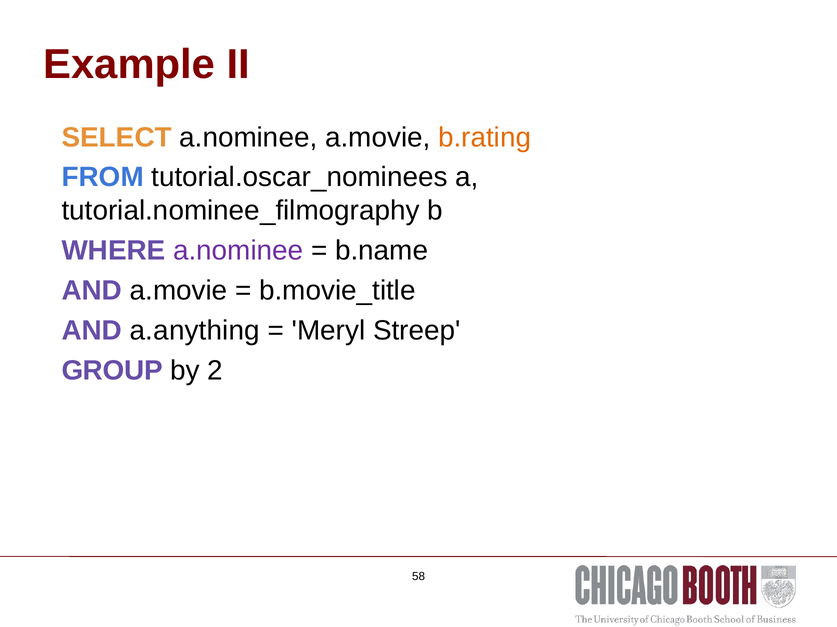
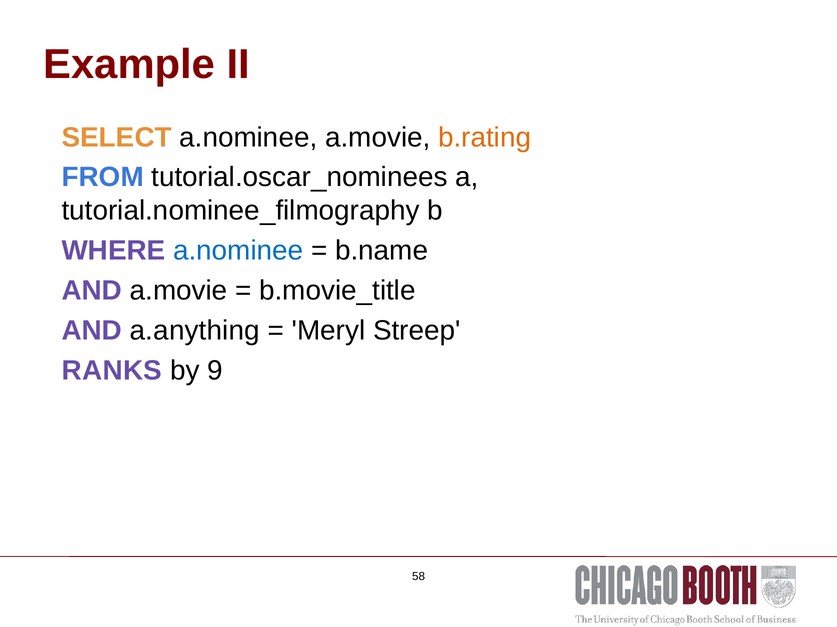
a.nominee colour: purple -> blue (238, 251)
GROUP: GROUP -> RANKS (112, 371)
2: 2 -> 9 (215, 371)
